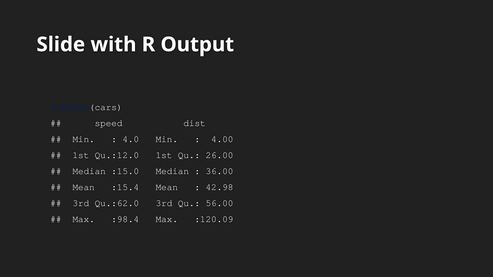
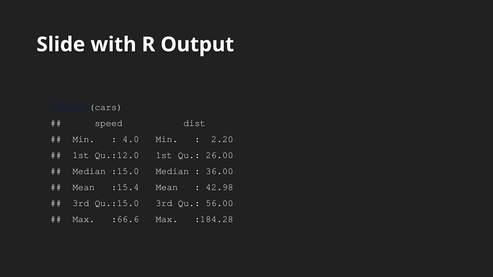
4.00: 4.00 -> 2.20 (222, 139)
Qu.:62.0: Qu.:62.0 -> Qu.:15.0 (117, 203)
:98.4: :98.4 -> :66.6 (125, 219)
:120.09: :120.09 -> :184.28 (214, 219)
